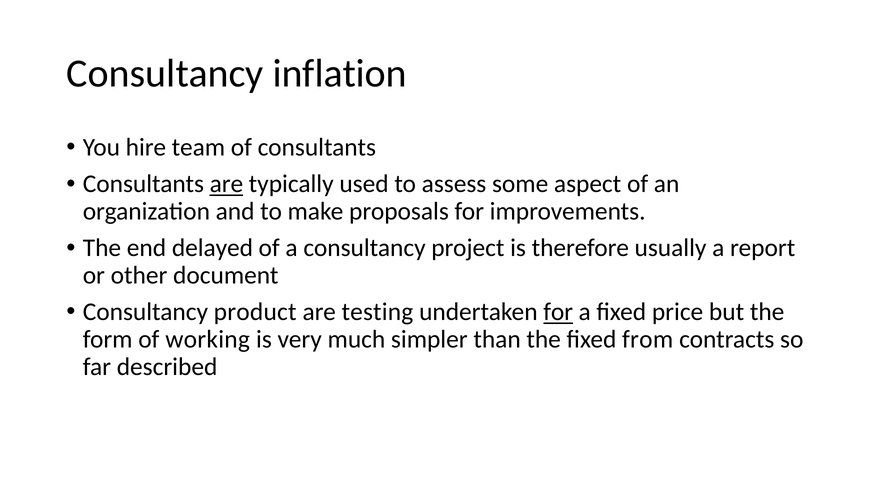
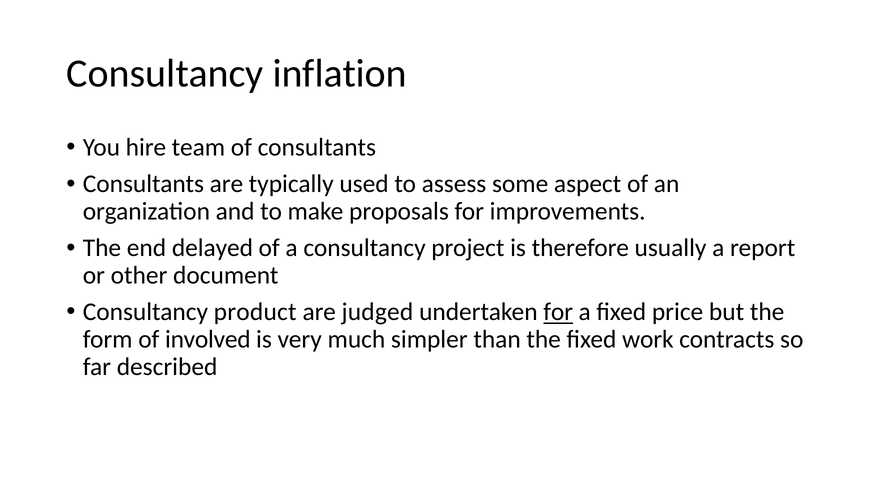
are underline: present -> none (226, 184)
testing: testing -> judged (377, 312)
working: working -> involved (208, 339)
from: from -> work (648, 339)
